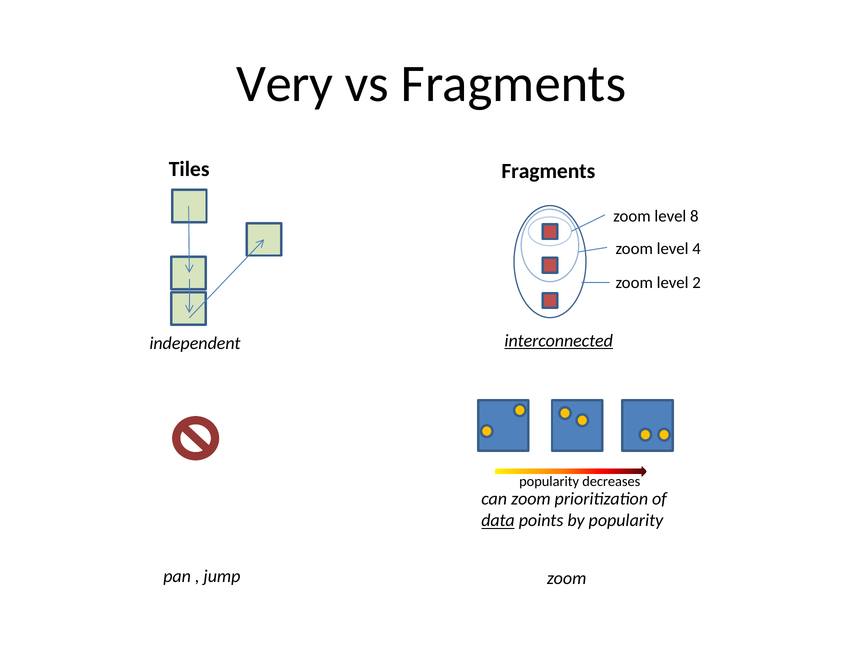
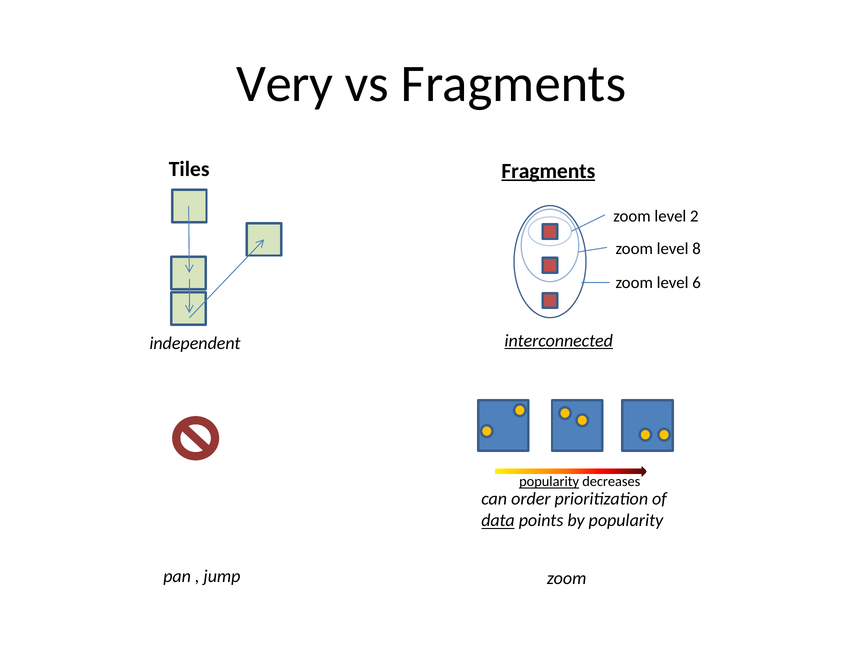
Fragments underline: none -> present (548, 171)
8: 8 -> 2 (694, 216)
4: 4 -> 8 (697, 248)
2: 2 -> 6 (697, 282)
popularity underline: none -> present (549, 481)
can zoom: zoom -> order (531, 498)
